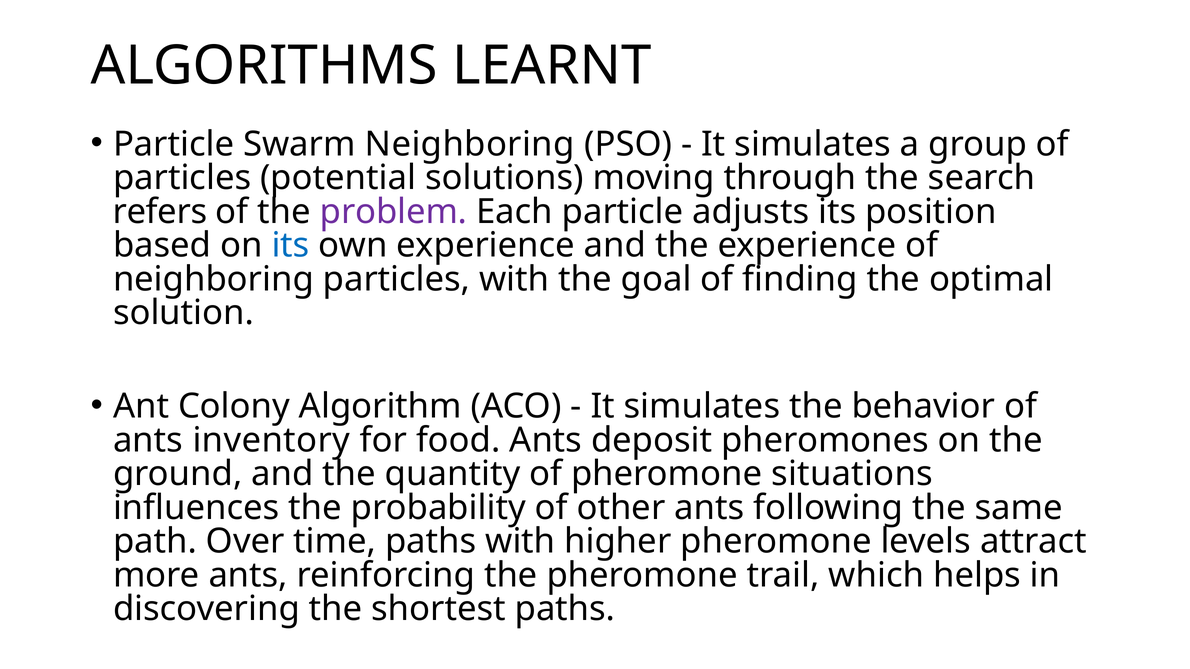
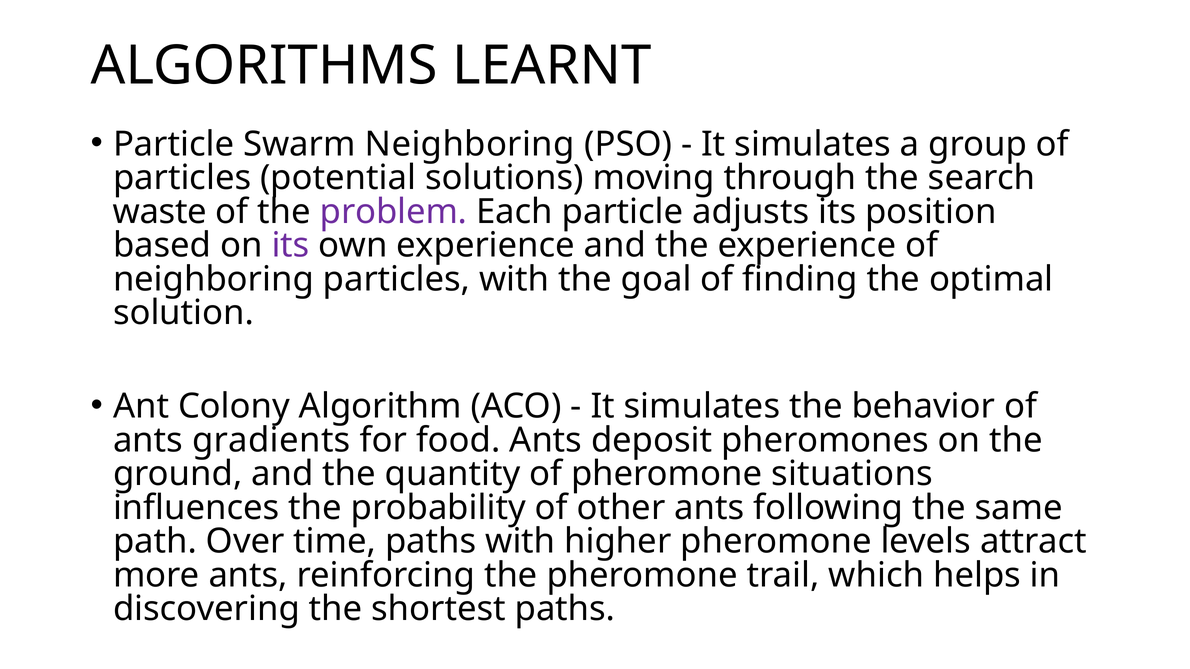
refers: refers -> waste (160, 212)
its colour: blue -> purple (291, 246)
inventory: inventory -> gradients (271, 440)
